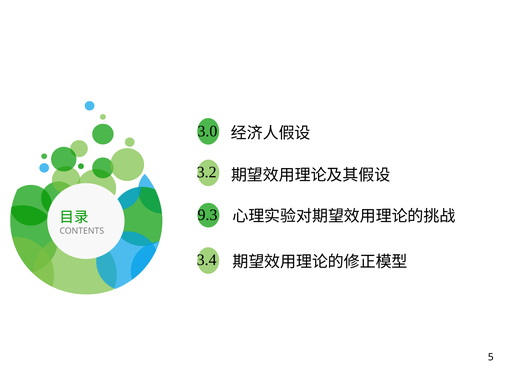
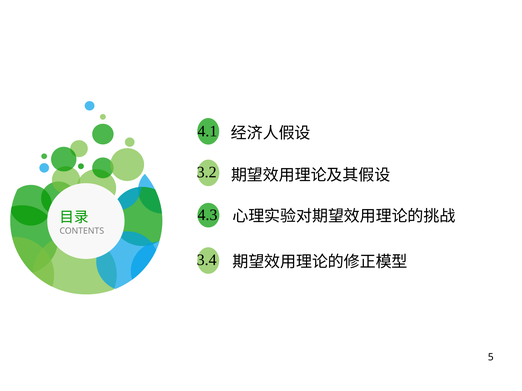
3.0: 3.0 -> 4.1 (207, 131)
9.3: 9.3 -> 4.3 (207, 215)
